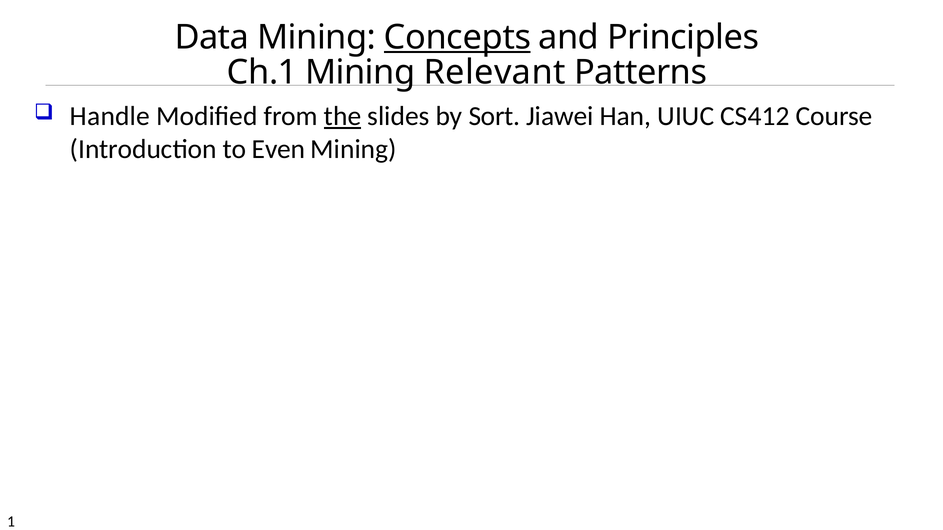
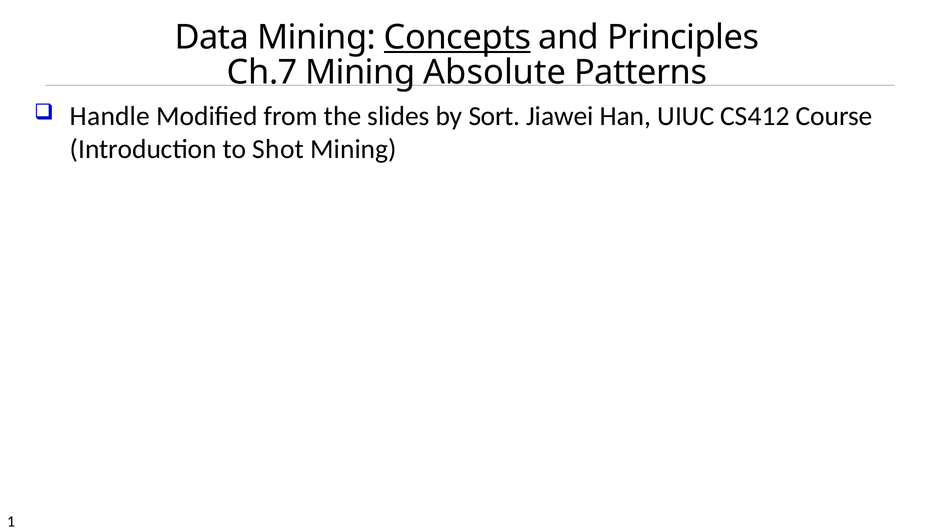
Ch.1: Ch.1 -> Ch.7 (262, 72)
Relevant: Relevant -> Absolute (495, 72)
the underline: present -> none (343, 116)
Even: Even -> Shot (278, 149)
